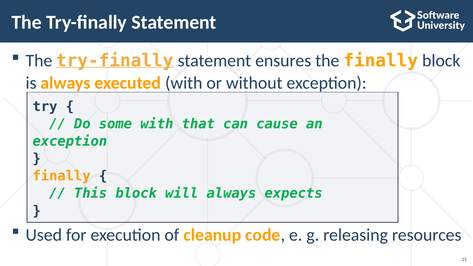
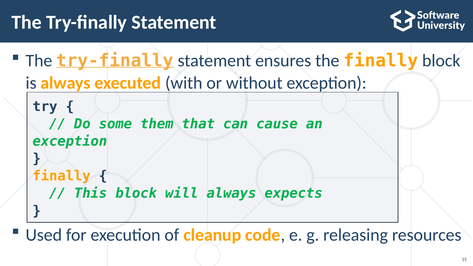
some with: with -> them (157, 124)
